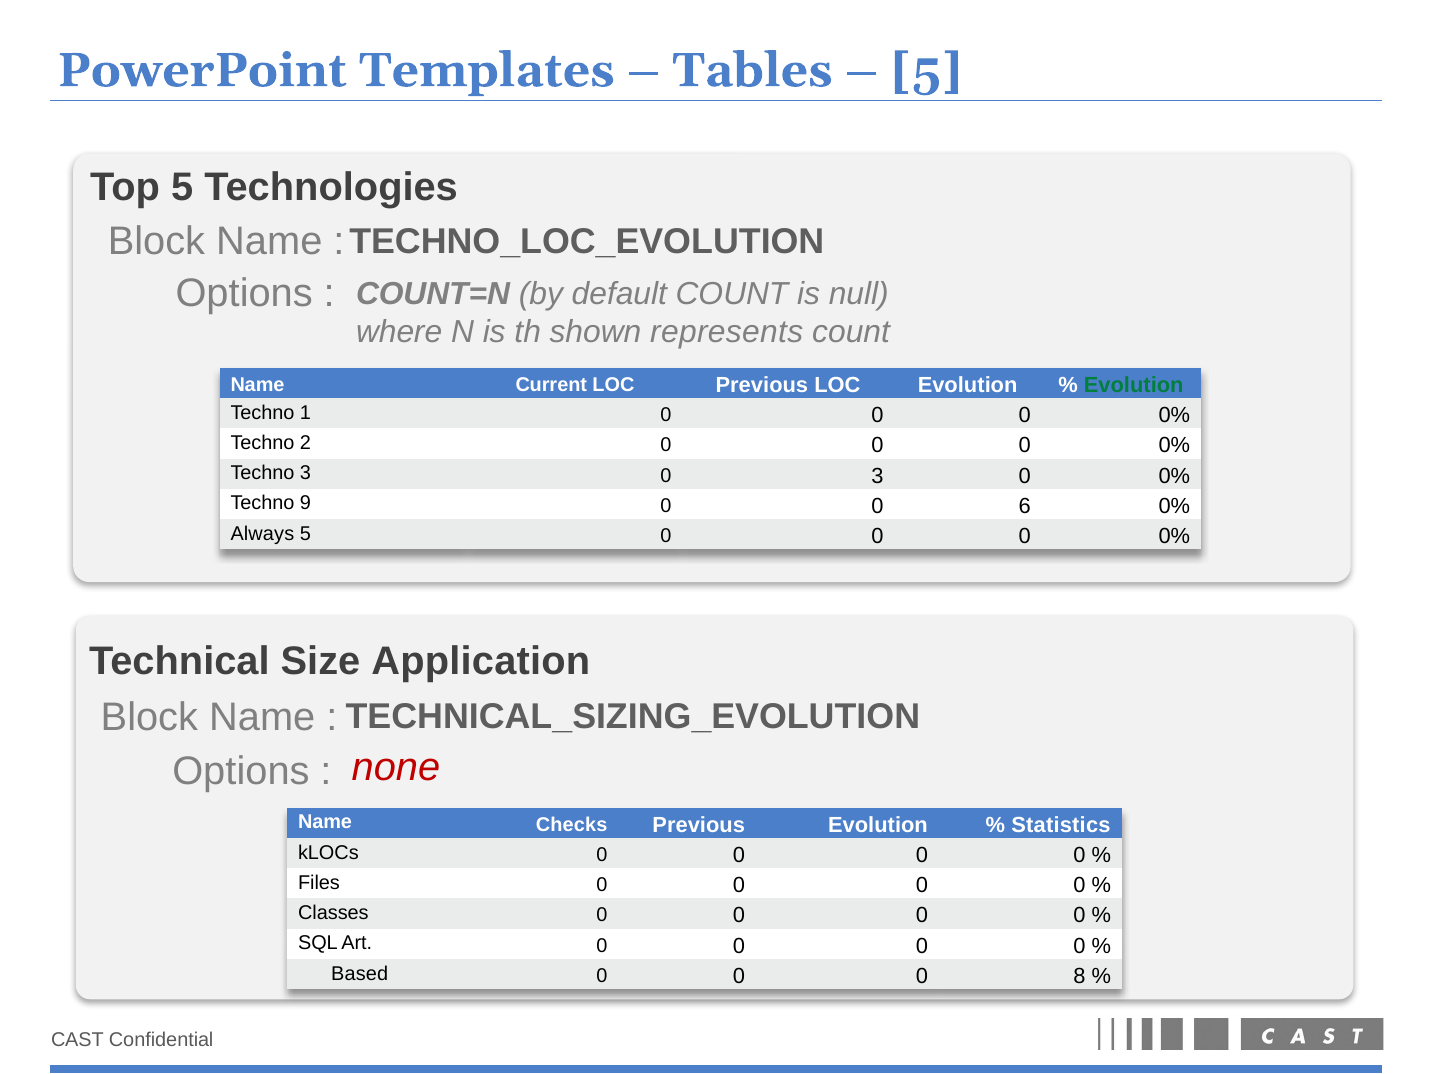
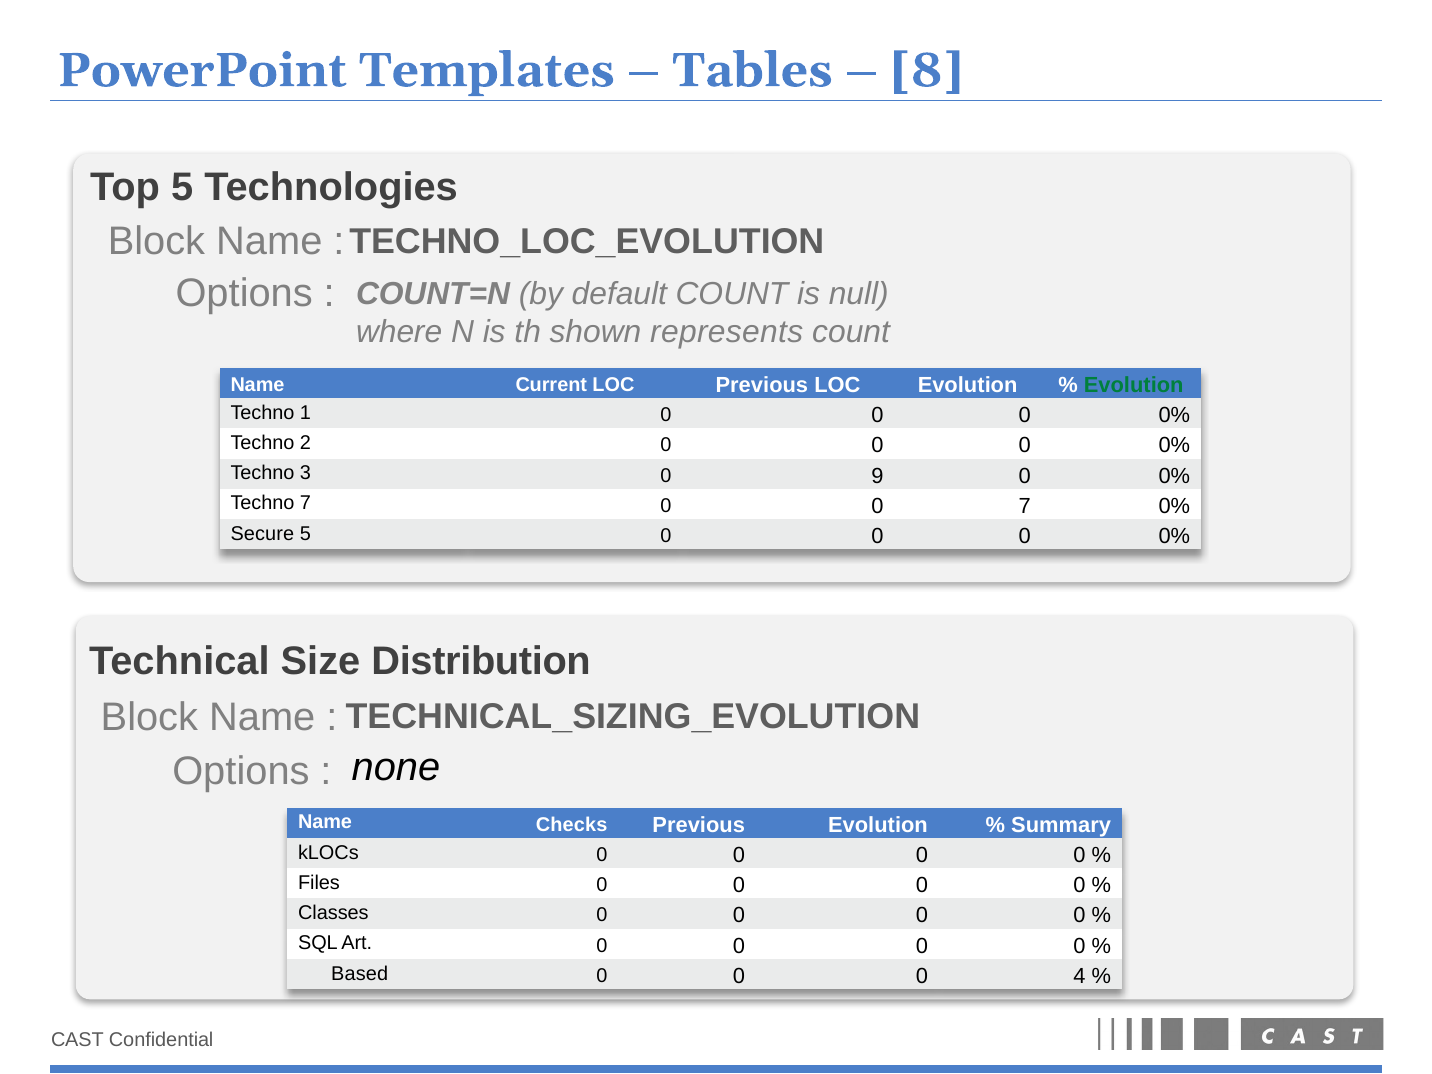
5: 5 -> 8 (927, 70)
0 3: 3 -> 9 (877, 476)
Techno 9: 9 -> 7 (305, 503)
0 6: 6 -> 7 (1025, 506)
Always: Always -> Secure (262, 534)
Application: Application -> Distribution (481, 661)
none colour: red -> black (396, 767)
Statistics: Statistics -> Summary (1061, 825)
8: 8 -> 4 (1080, 976)
